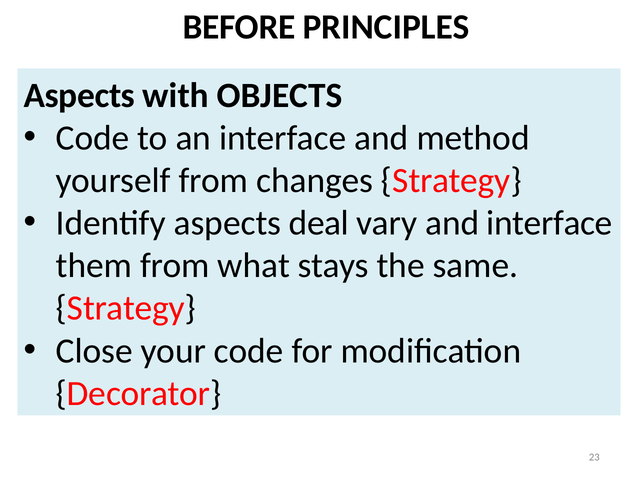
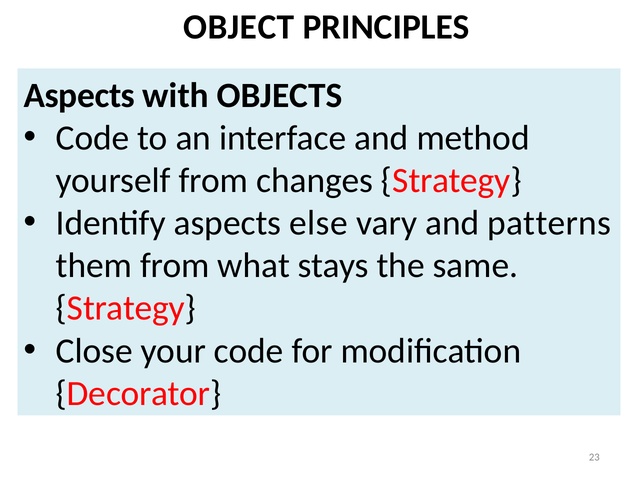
BEFORE: BEFORE -> OBJECT (239, 27)
deal: deal -> else (319, 223)
and interface: interface -> patterns (549, 223)
